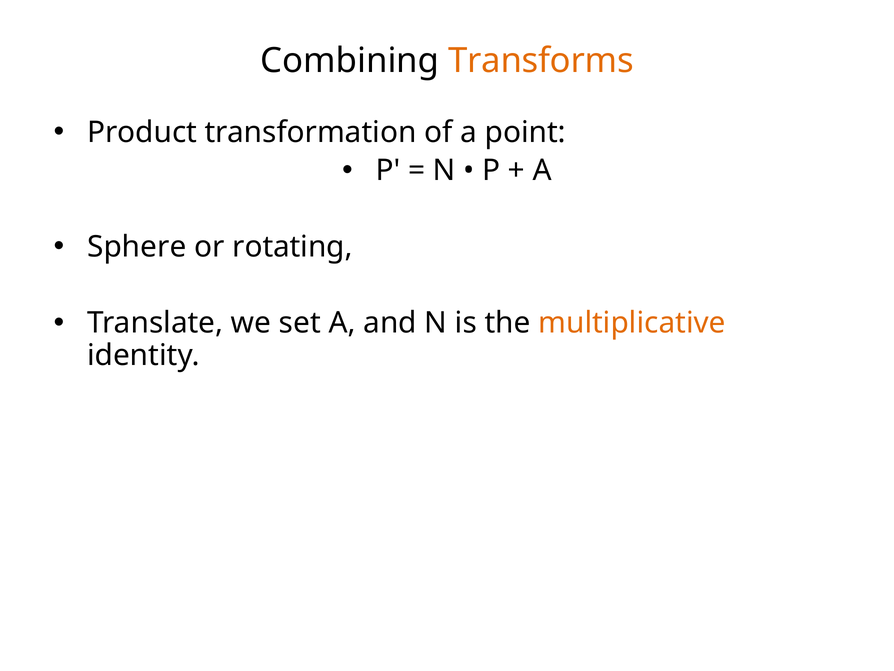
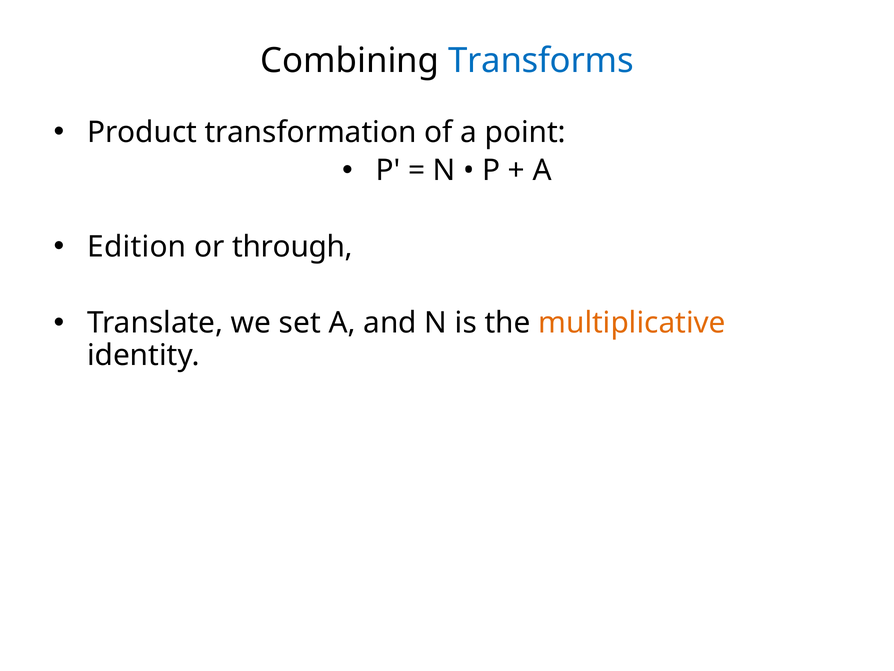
Transforms colour: orange -> blue (541, 61)
Sphere: Sphere -> Edition (137, 247)
rotating: rotating -> through (293, 247)
